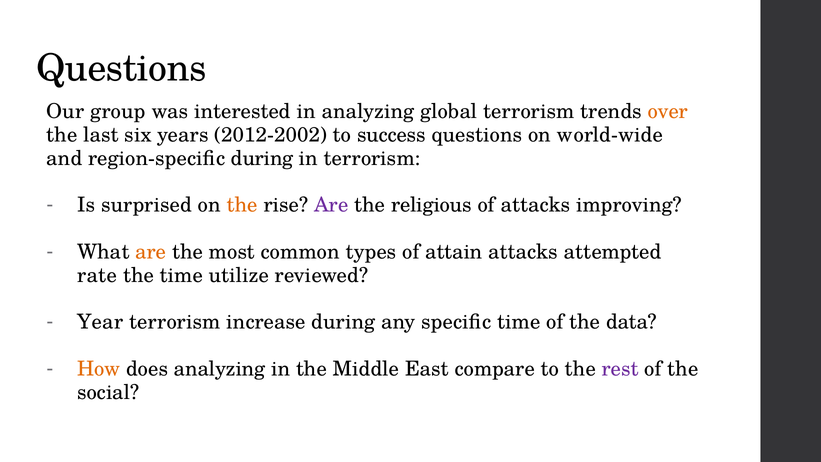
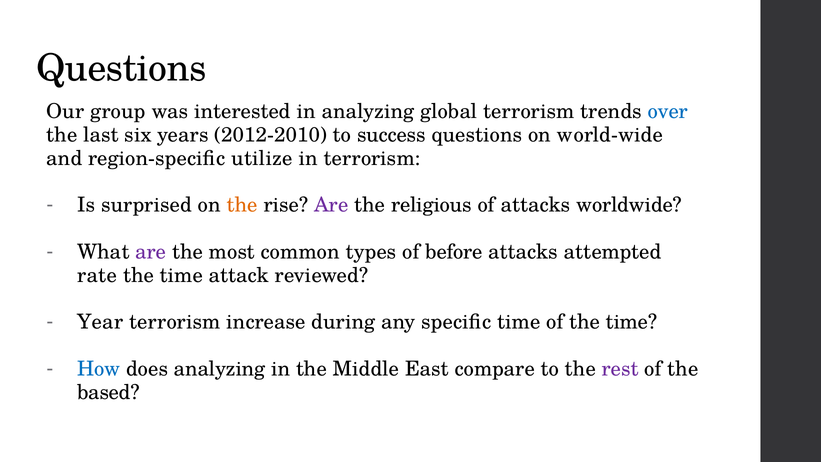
over colour: orange -> blue (668, 112)
2012-2002: 2012-2002 -> 2012-2010 (271, 135)
region-specific during: during -> utilize (262, 158)
improving: improving -> worldwide (629, 205)
are colour: orange -> purple (151, 252)
attain: attain -> before (454, 252)
utilize: utilize -> attack (239, 275)
of the data: data -> time (632, 322)
How colour: orange -> blue (99, 369)
social: social -> based (108, 392)
